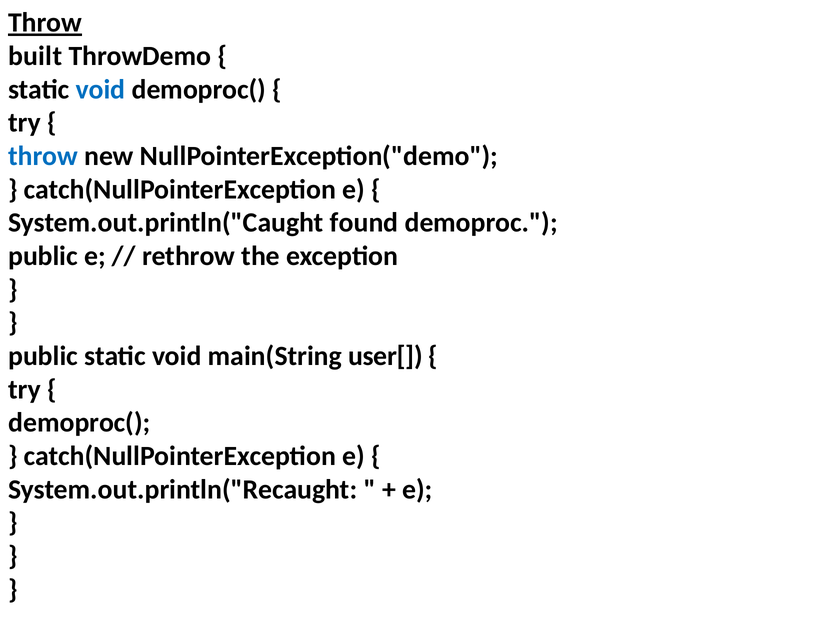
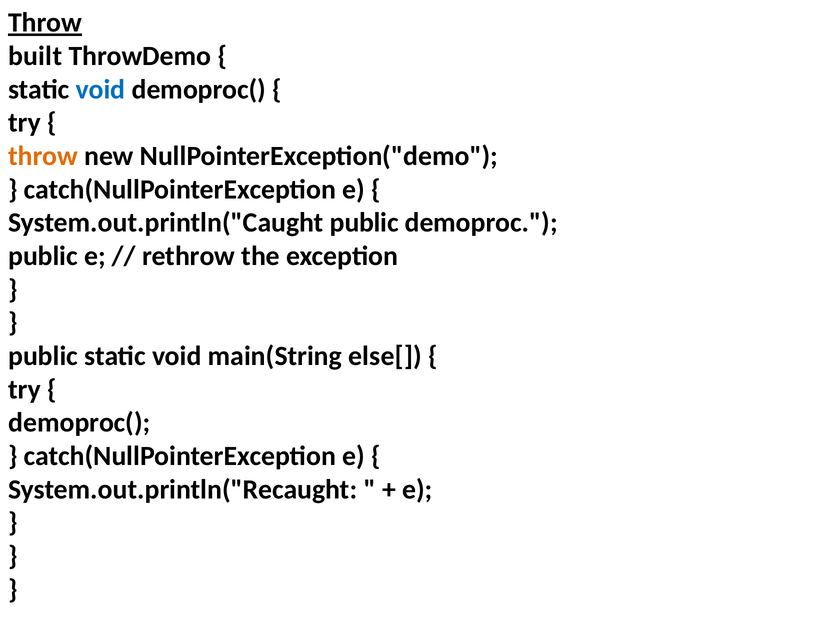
throw colour: blue -> orange (43, 156)
System.out.println("Caught found: found -> public (364, 223)
user[: user[ -> else[ (385, 356)
